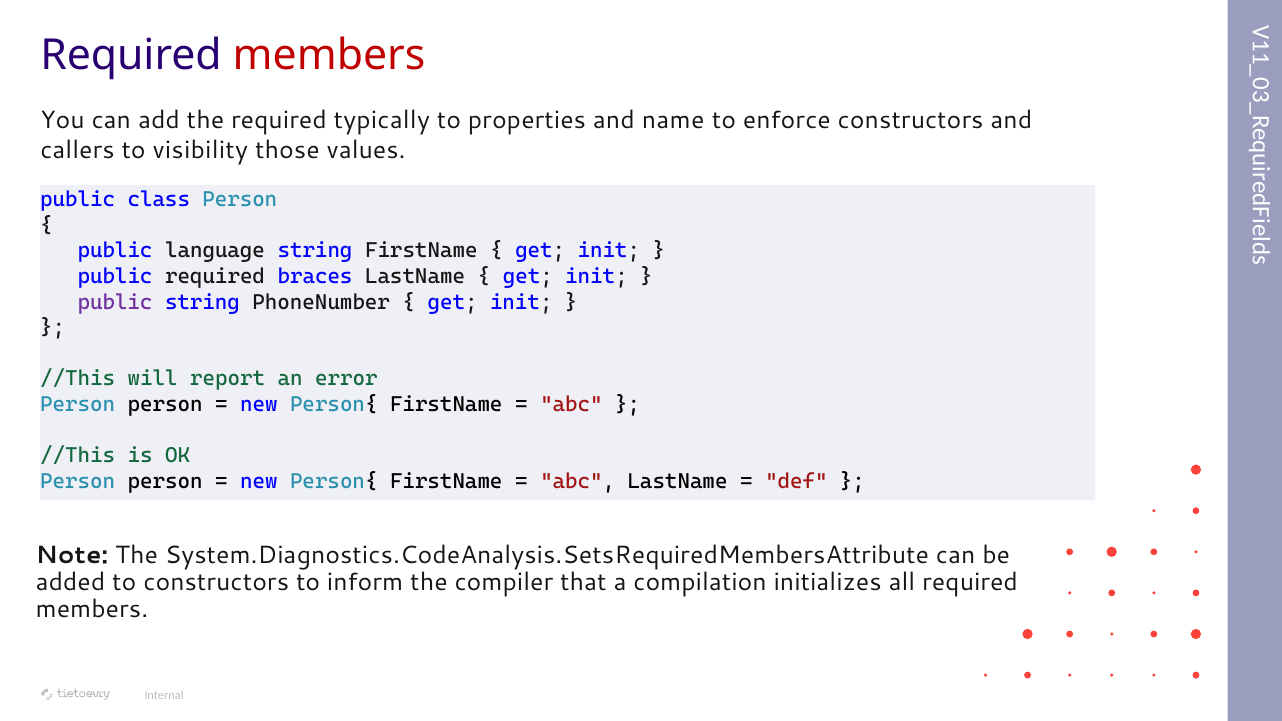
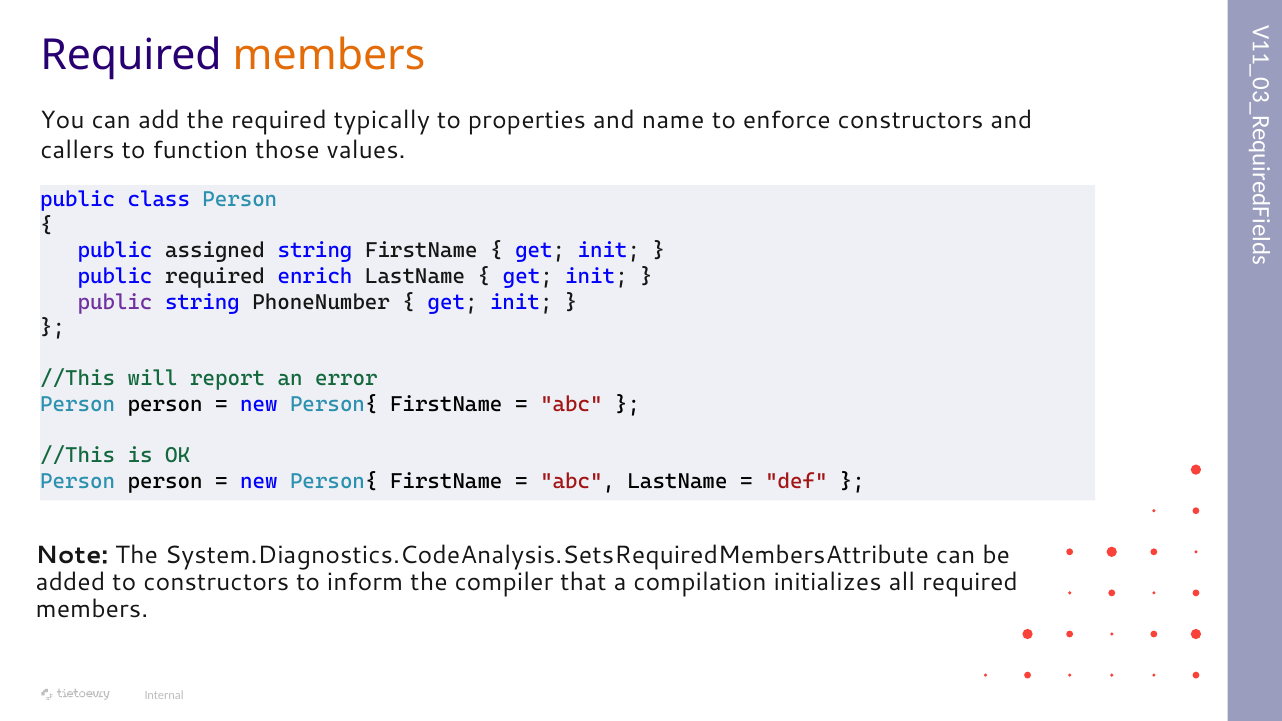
members colour: red -> orange (329, 55)
visibility: visibility -> function (200, 150)
language: language -> assigned (215, 251)
braces: braces -> enrich (315, 276)
